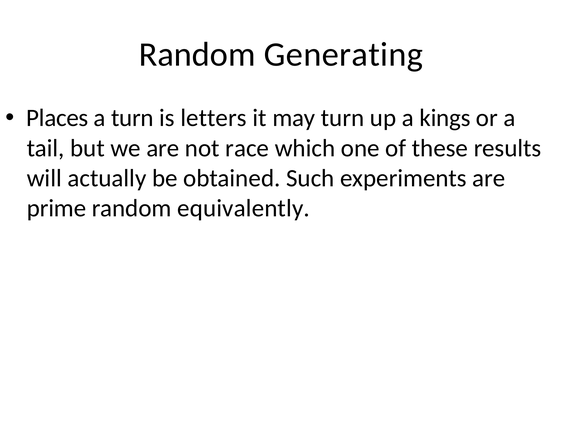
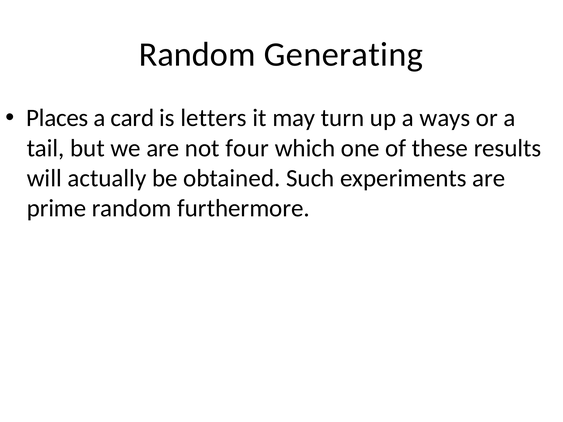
a turn: turn -> card (132, 118)
kings: kings -> ways (445, 118)
race: race -> four (247, 148)
equivalently: equivalently -> furthermore (244, 208)
